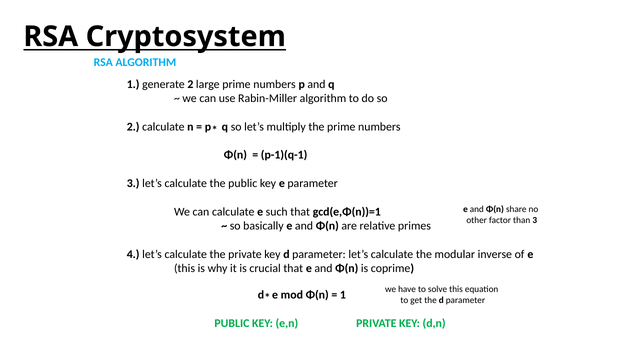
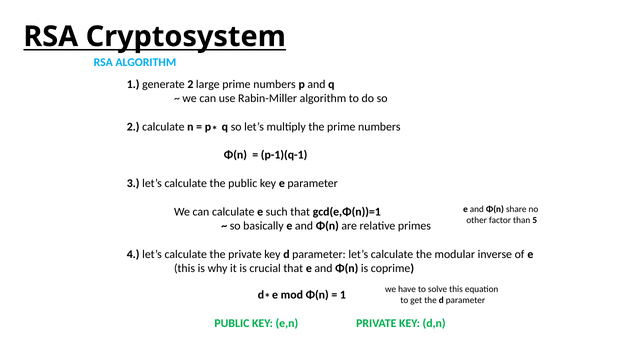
than 3: 3 -> 5 (535, 220)
